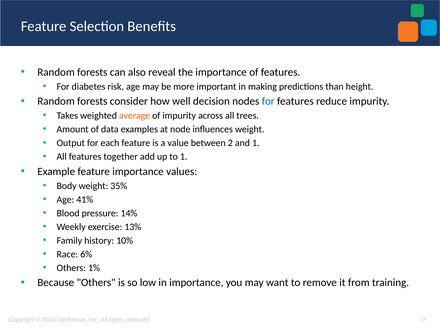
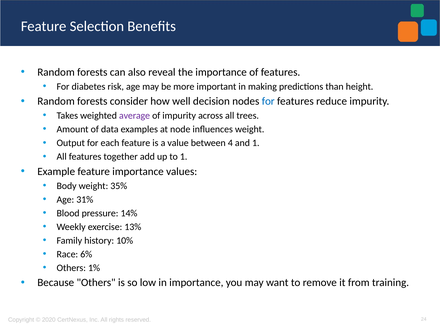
average colour: orange -> purple (135, 116)
2: 2 -> 4 (230, 143)
41%: 41% -> 31% (85, 199)
